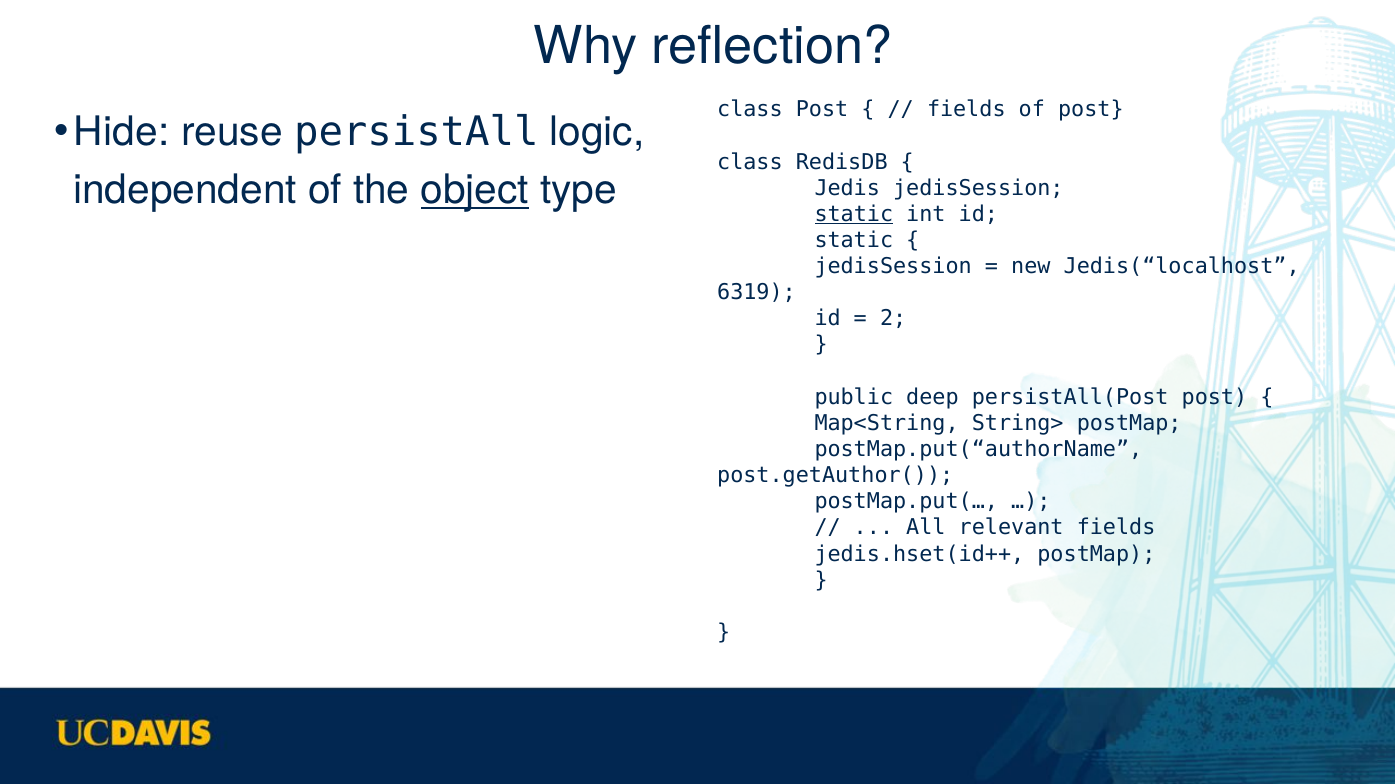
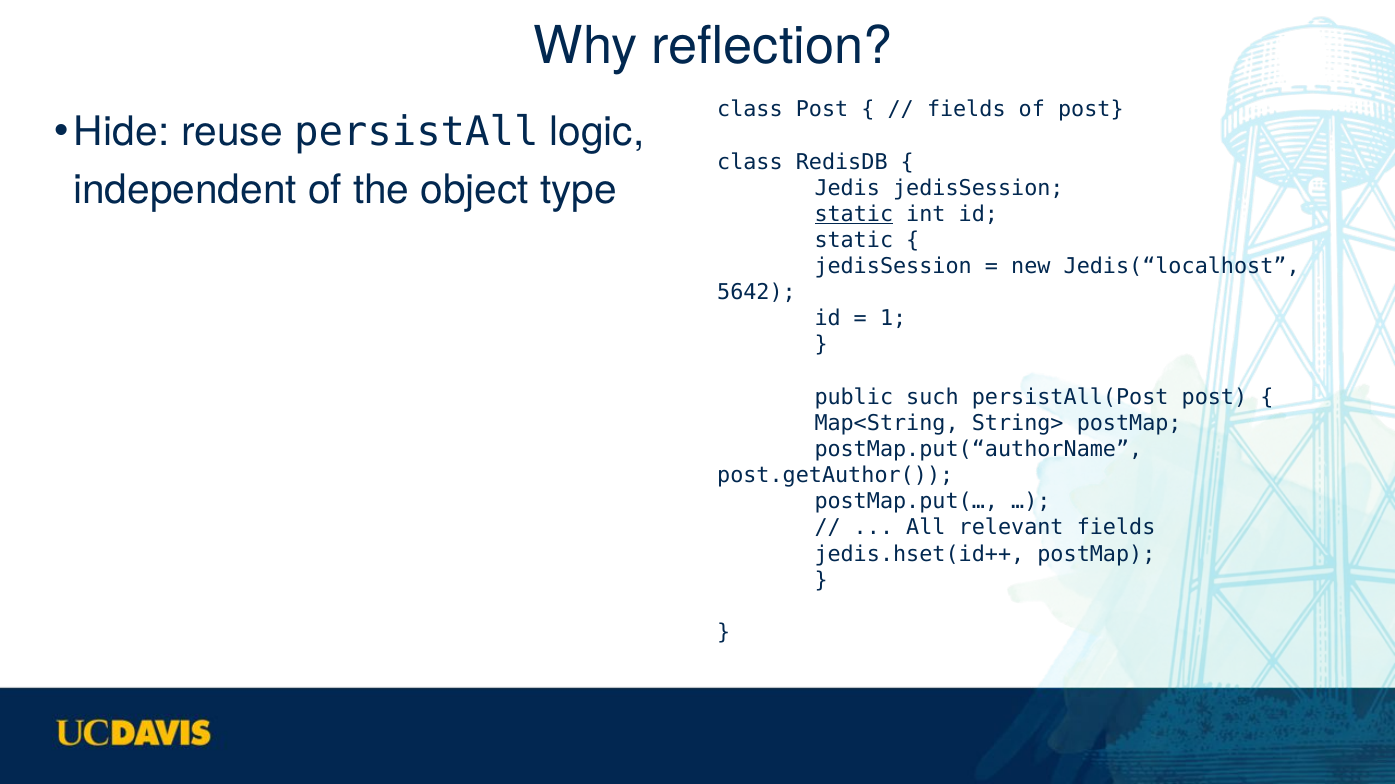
object underline: present -> none (475, 191)
6319: 6319 -> 5642 (757, 293)
2: 2 -> 1 (893, 319)
deep: deep -> such (932, 397)
